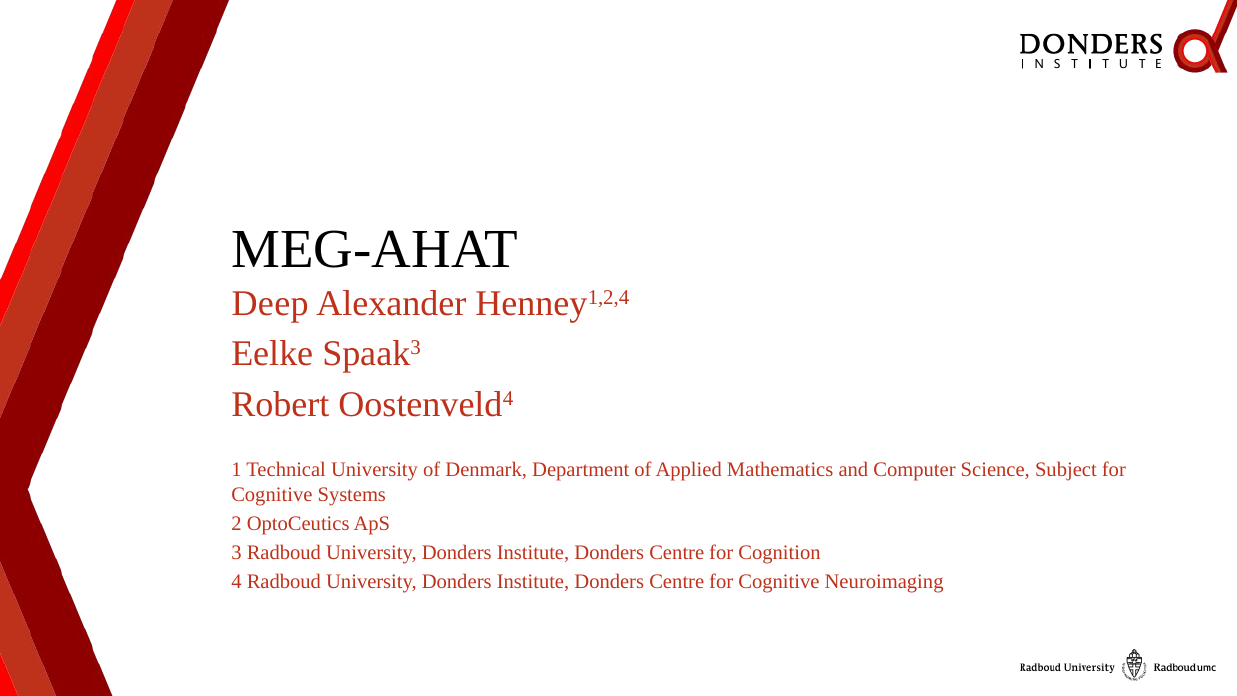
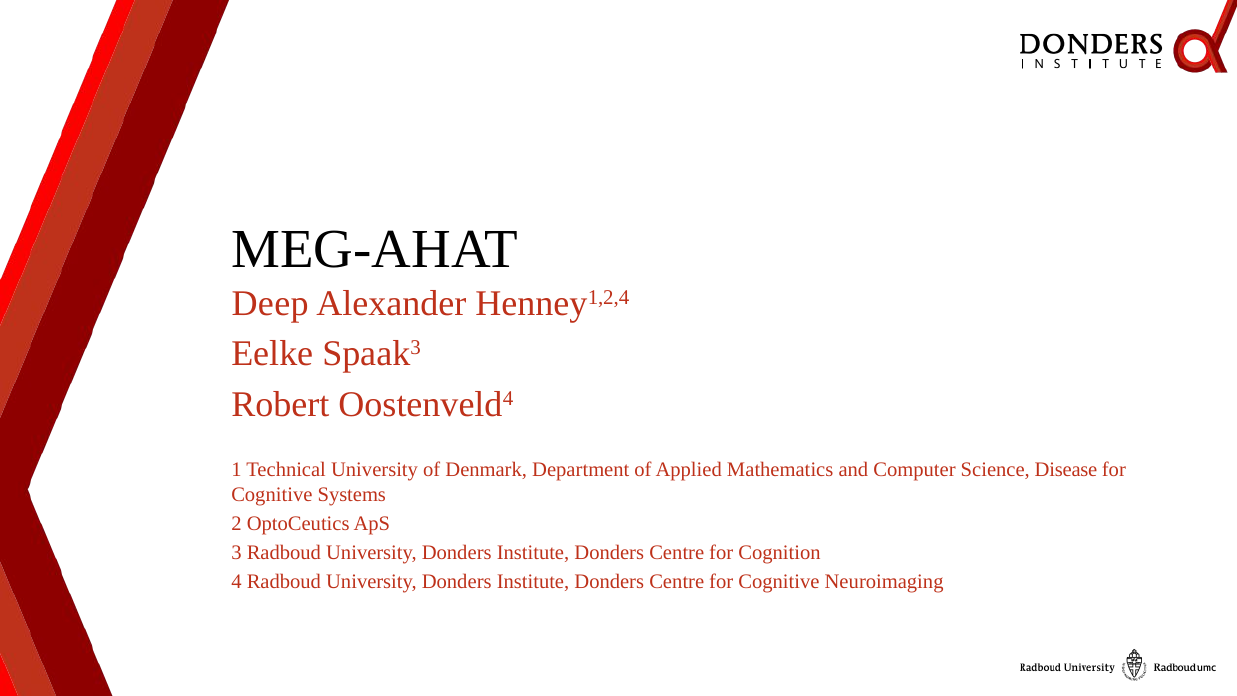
Subject: Subject -> Disease (1066, 470)
